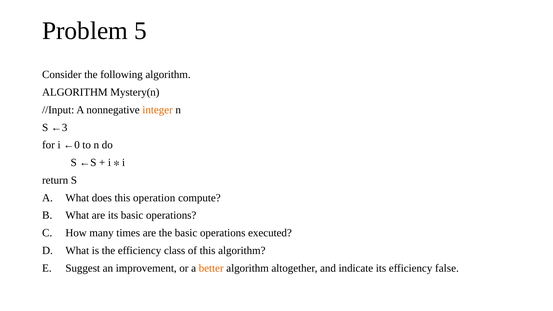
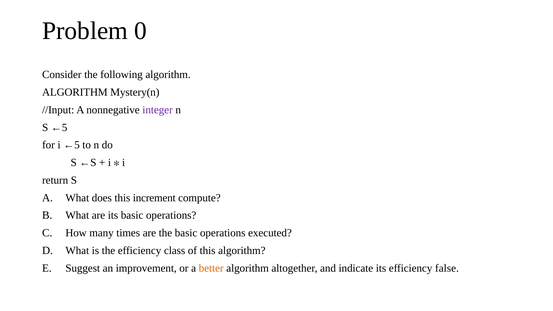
5: 5 -> 0 (141, 31)
integer colour: orange -> purple (158, 110)
S ←3: ←3 -> ←5 (59, 127)
i ←0: ←0 -> ←5 (72, 145)
operation: operation -> increment (154, 198)
